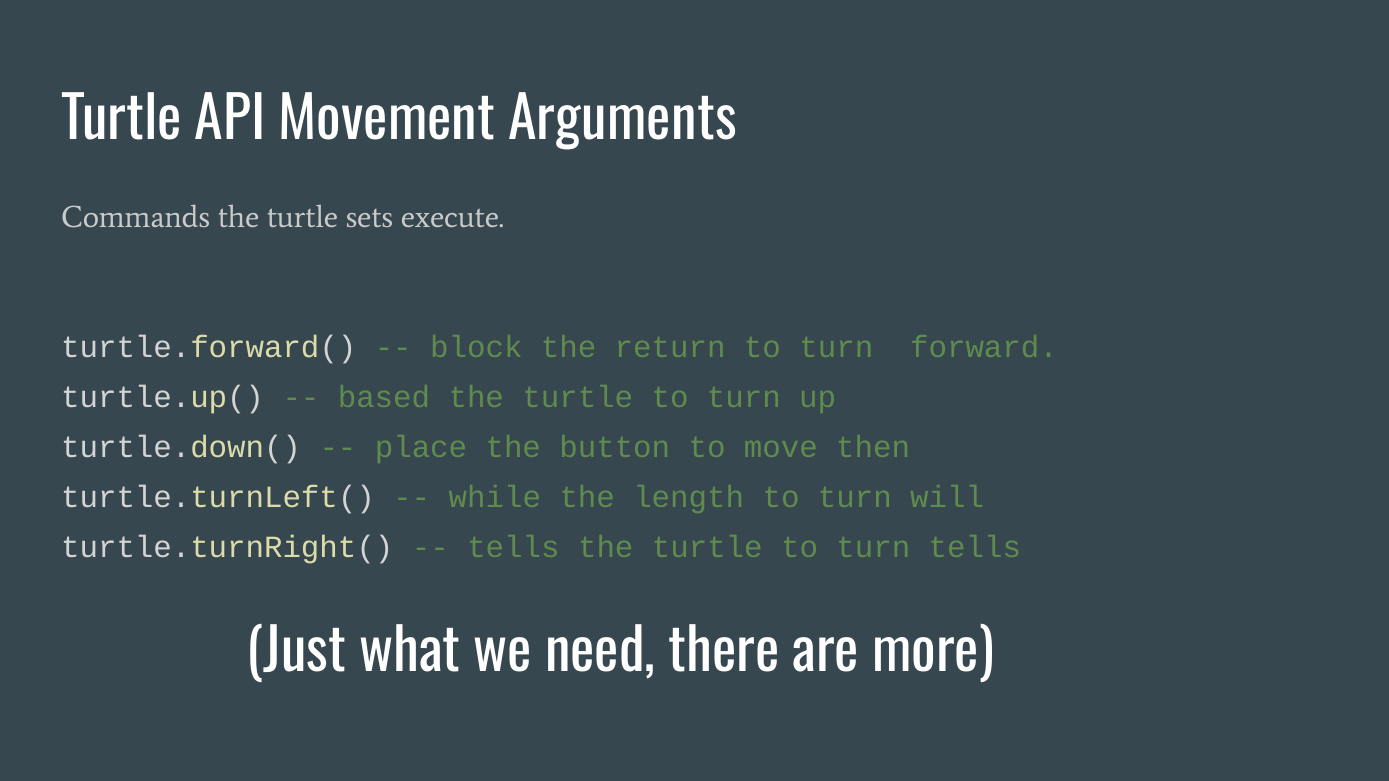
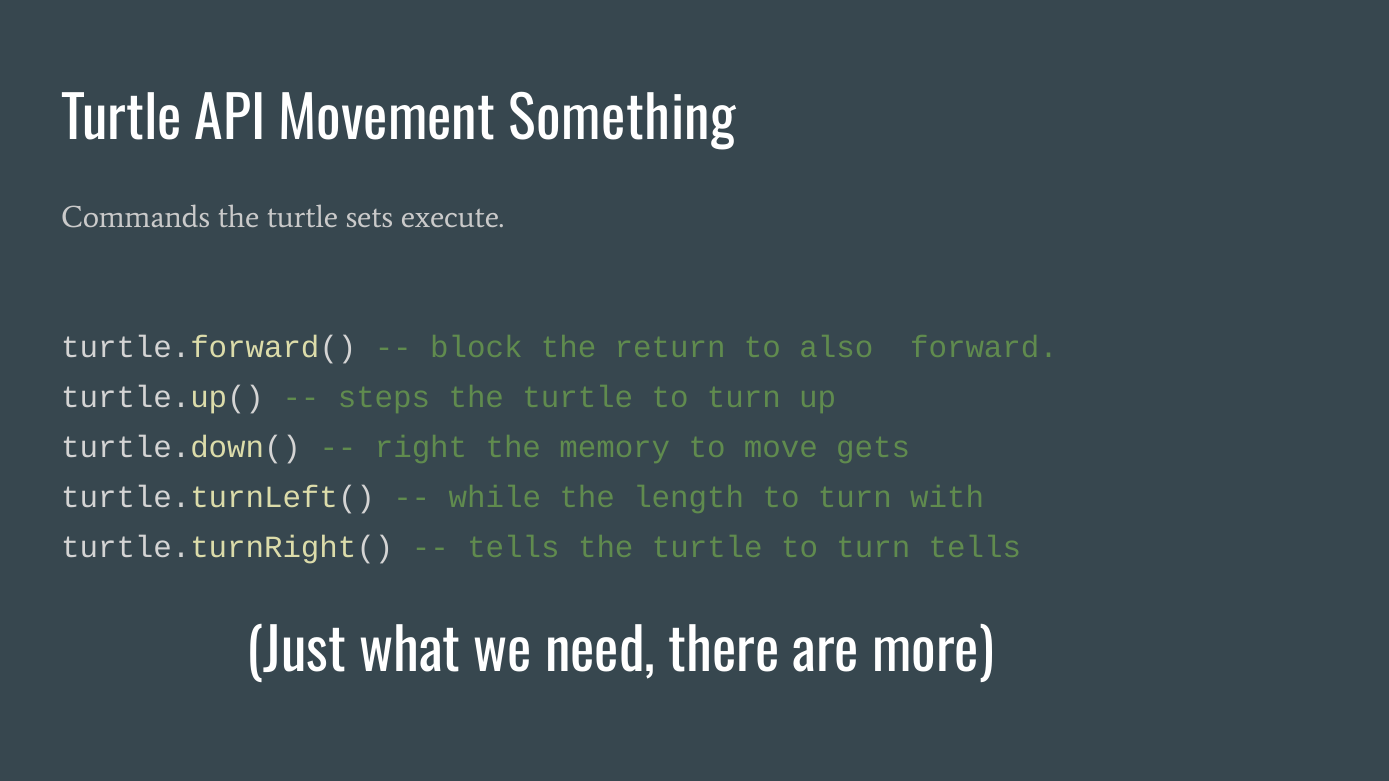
Arguments: Arguments -> Something (622, 120)
turn: turn -> also (836, 348)
based: based -> steps (384, 398)
place: place -> right (421, 448)
button: button -> memory (615, 448)
then: then -> gets (873, 448)
will: will -> with (947, 498)
